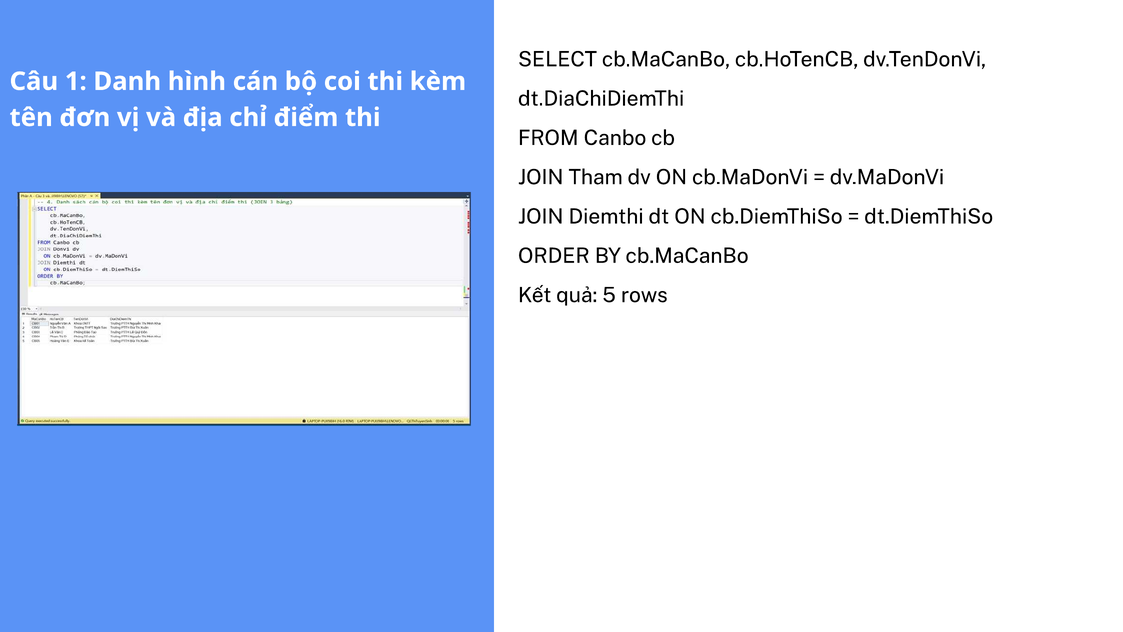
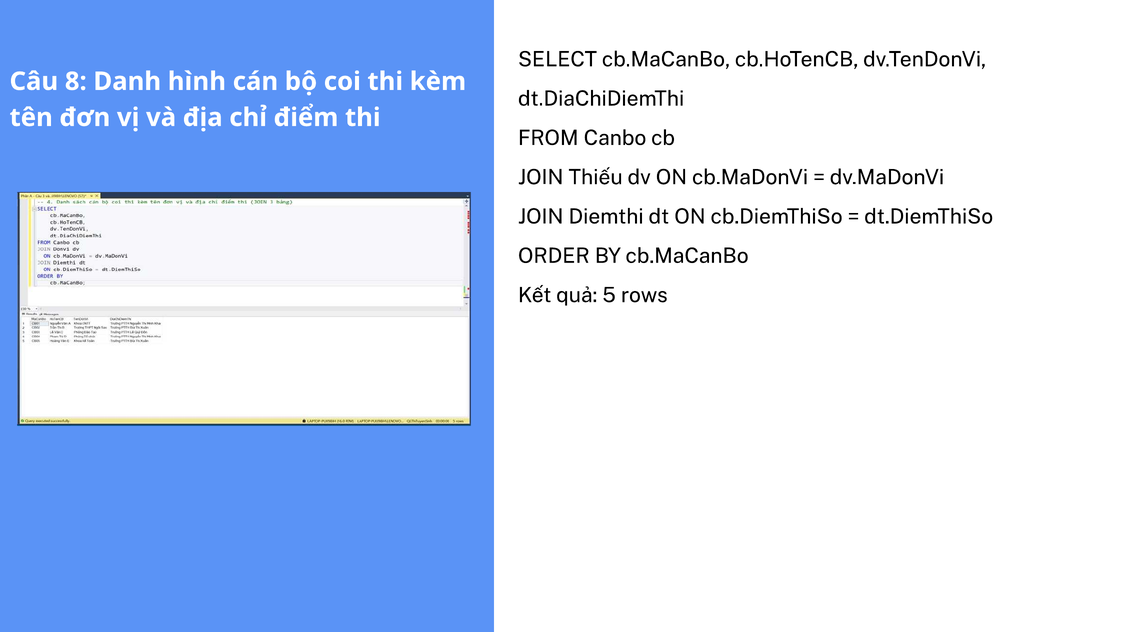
1: 1 -> 8 (76, 81)
Tham: Tham -> Thiếu (596, 177)
